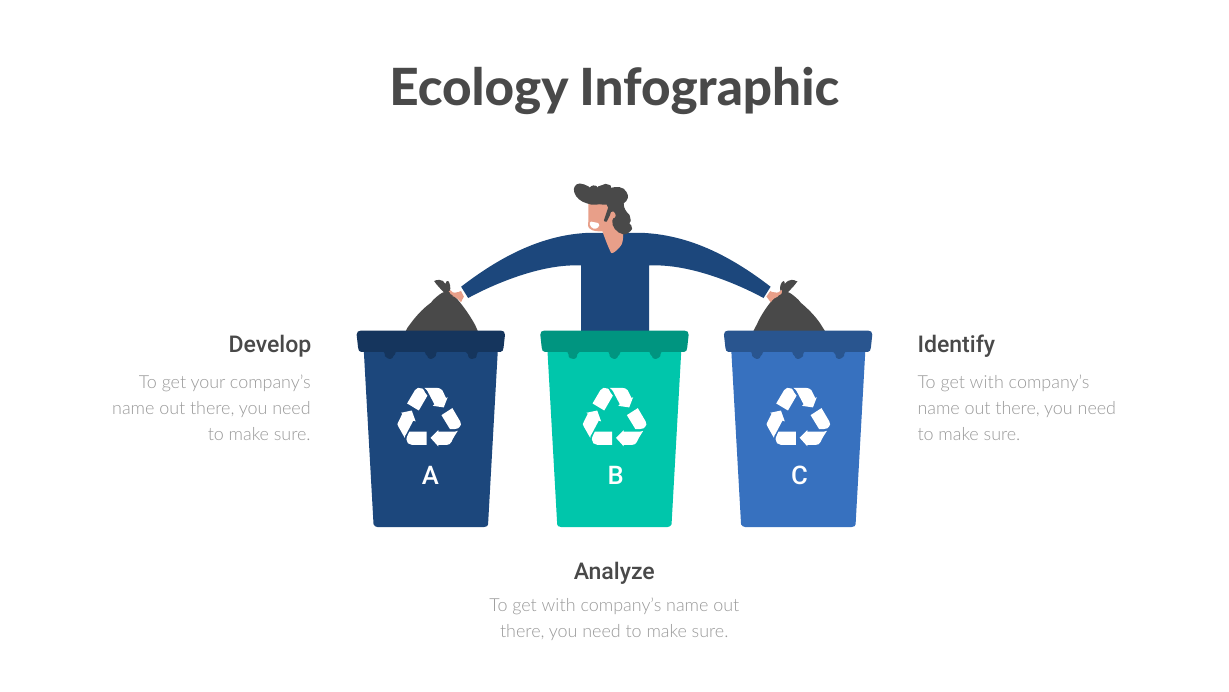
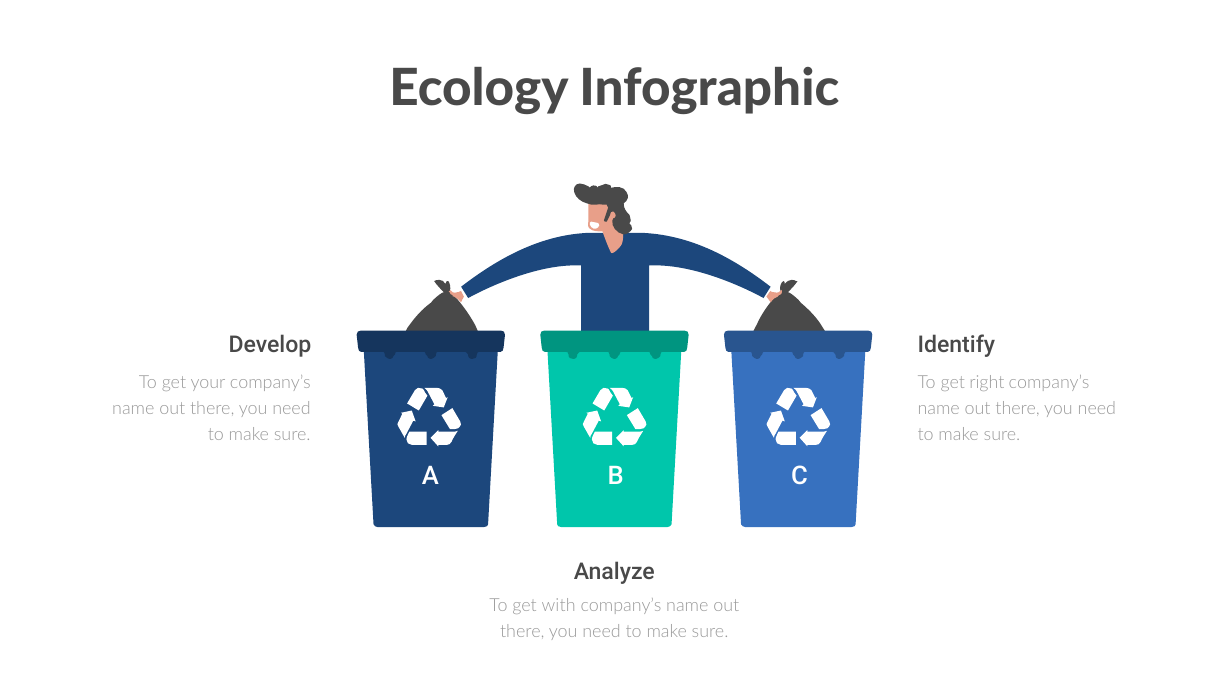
with: with -> right (987, 382)
